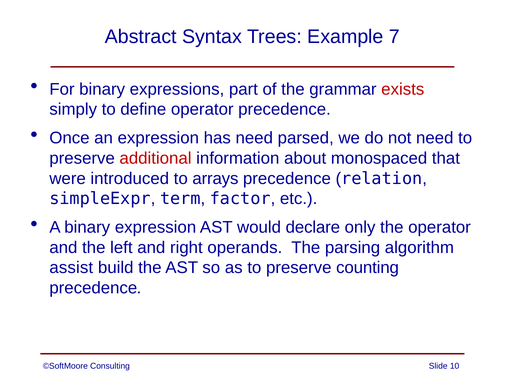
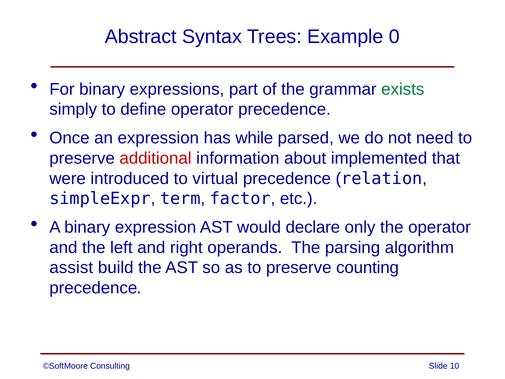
7: 7 -> 0 (394, 37)
exists colour: red -> green (403, 89)
has need: need -> while (254, 138)
monospaced: monospaced -> implemented (379, 158)
arrays: arrays -> virtual (215, 178)
